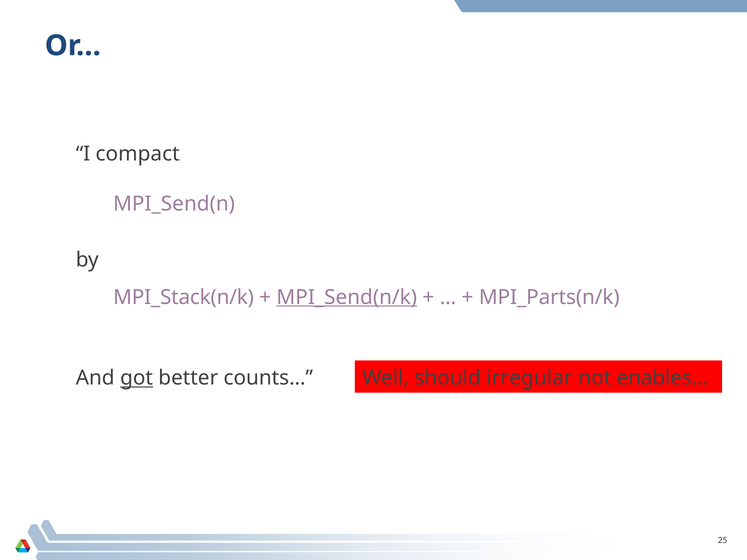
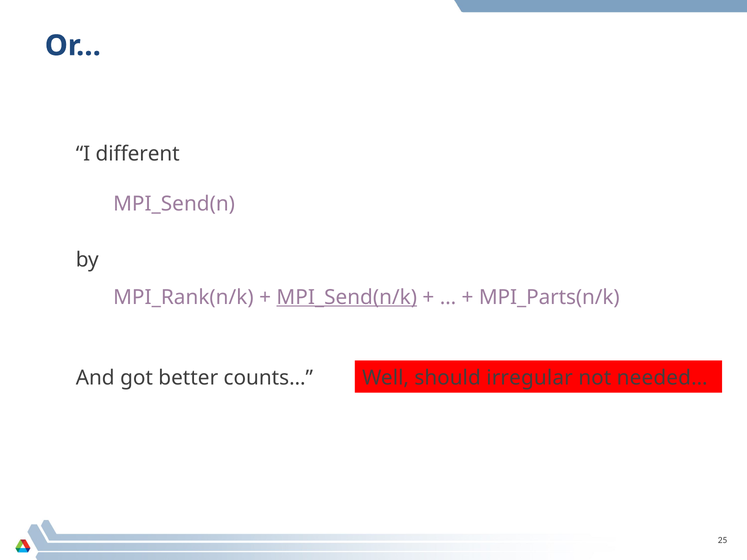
compact: compact -> different (138, 154)
MPI_Stack(n/k: MPI_Stack(n/k -> MPI_Rank(n/k (183, 297)
got underline: present -> none (137, 378)
enables…: enables… -> needed… (662, 378)
